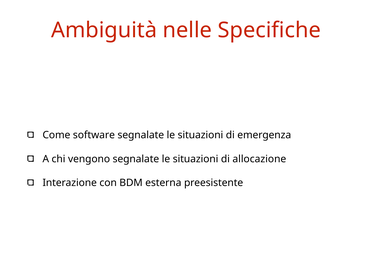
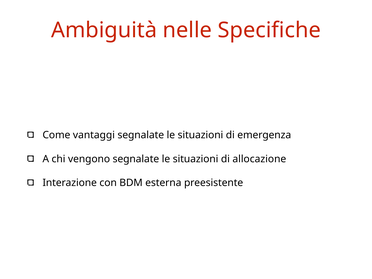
software: software -> vantaggi (94, 135)
